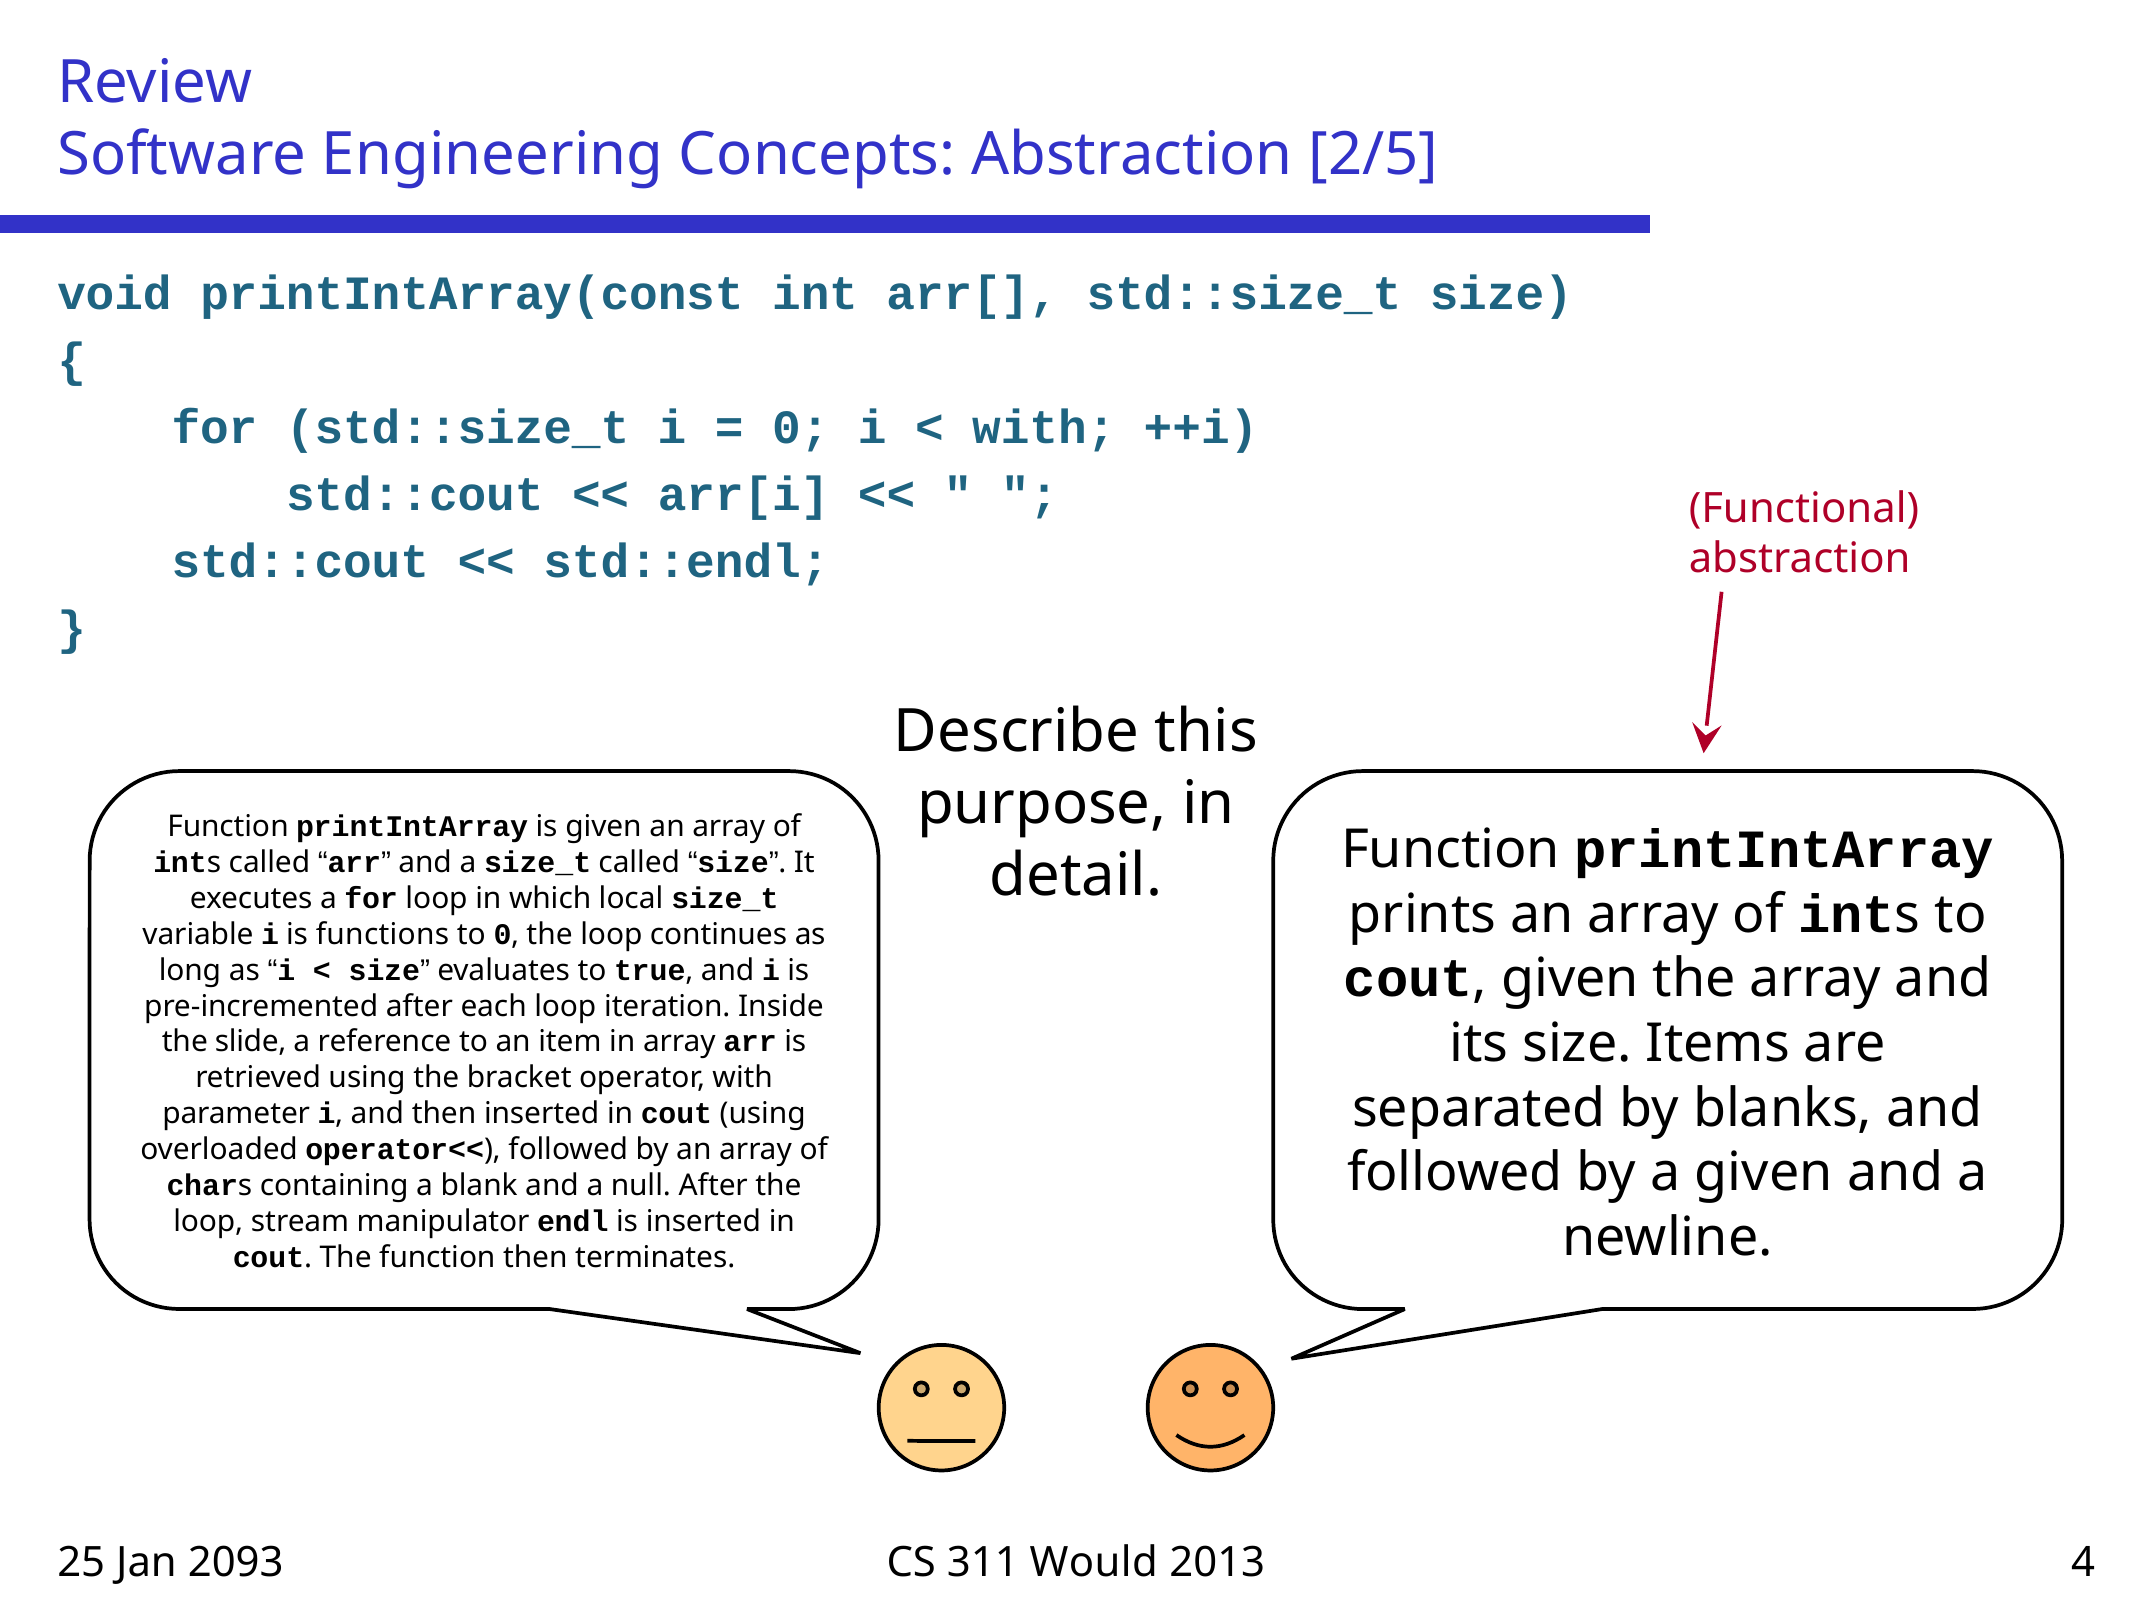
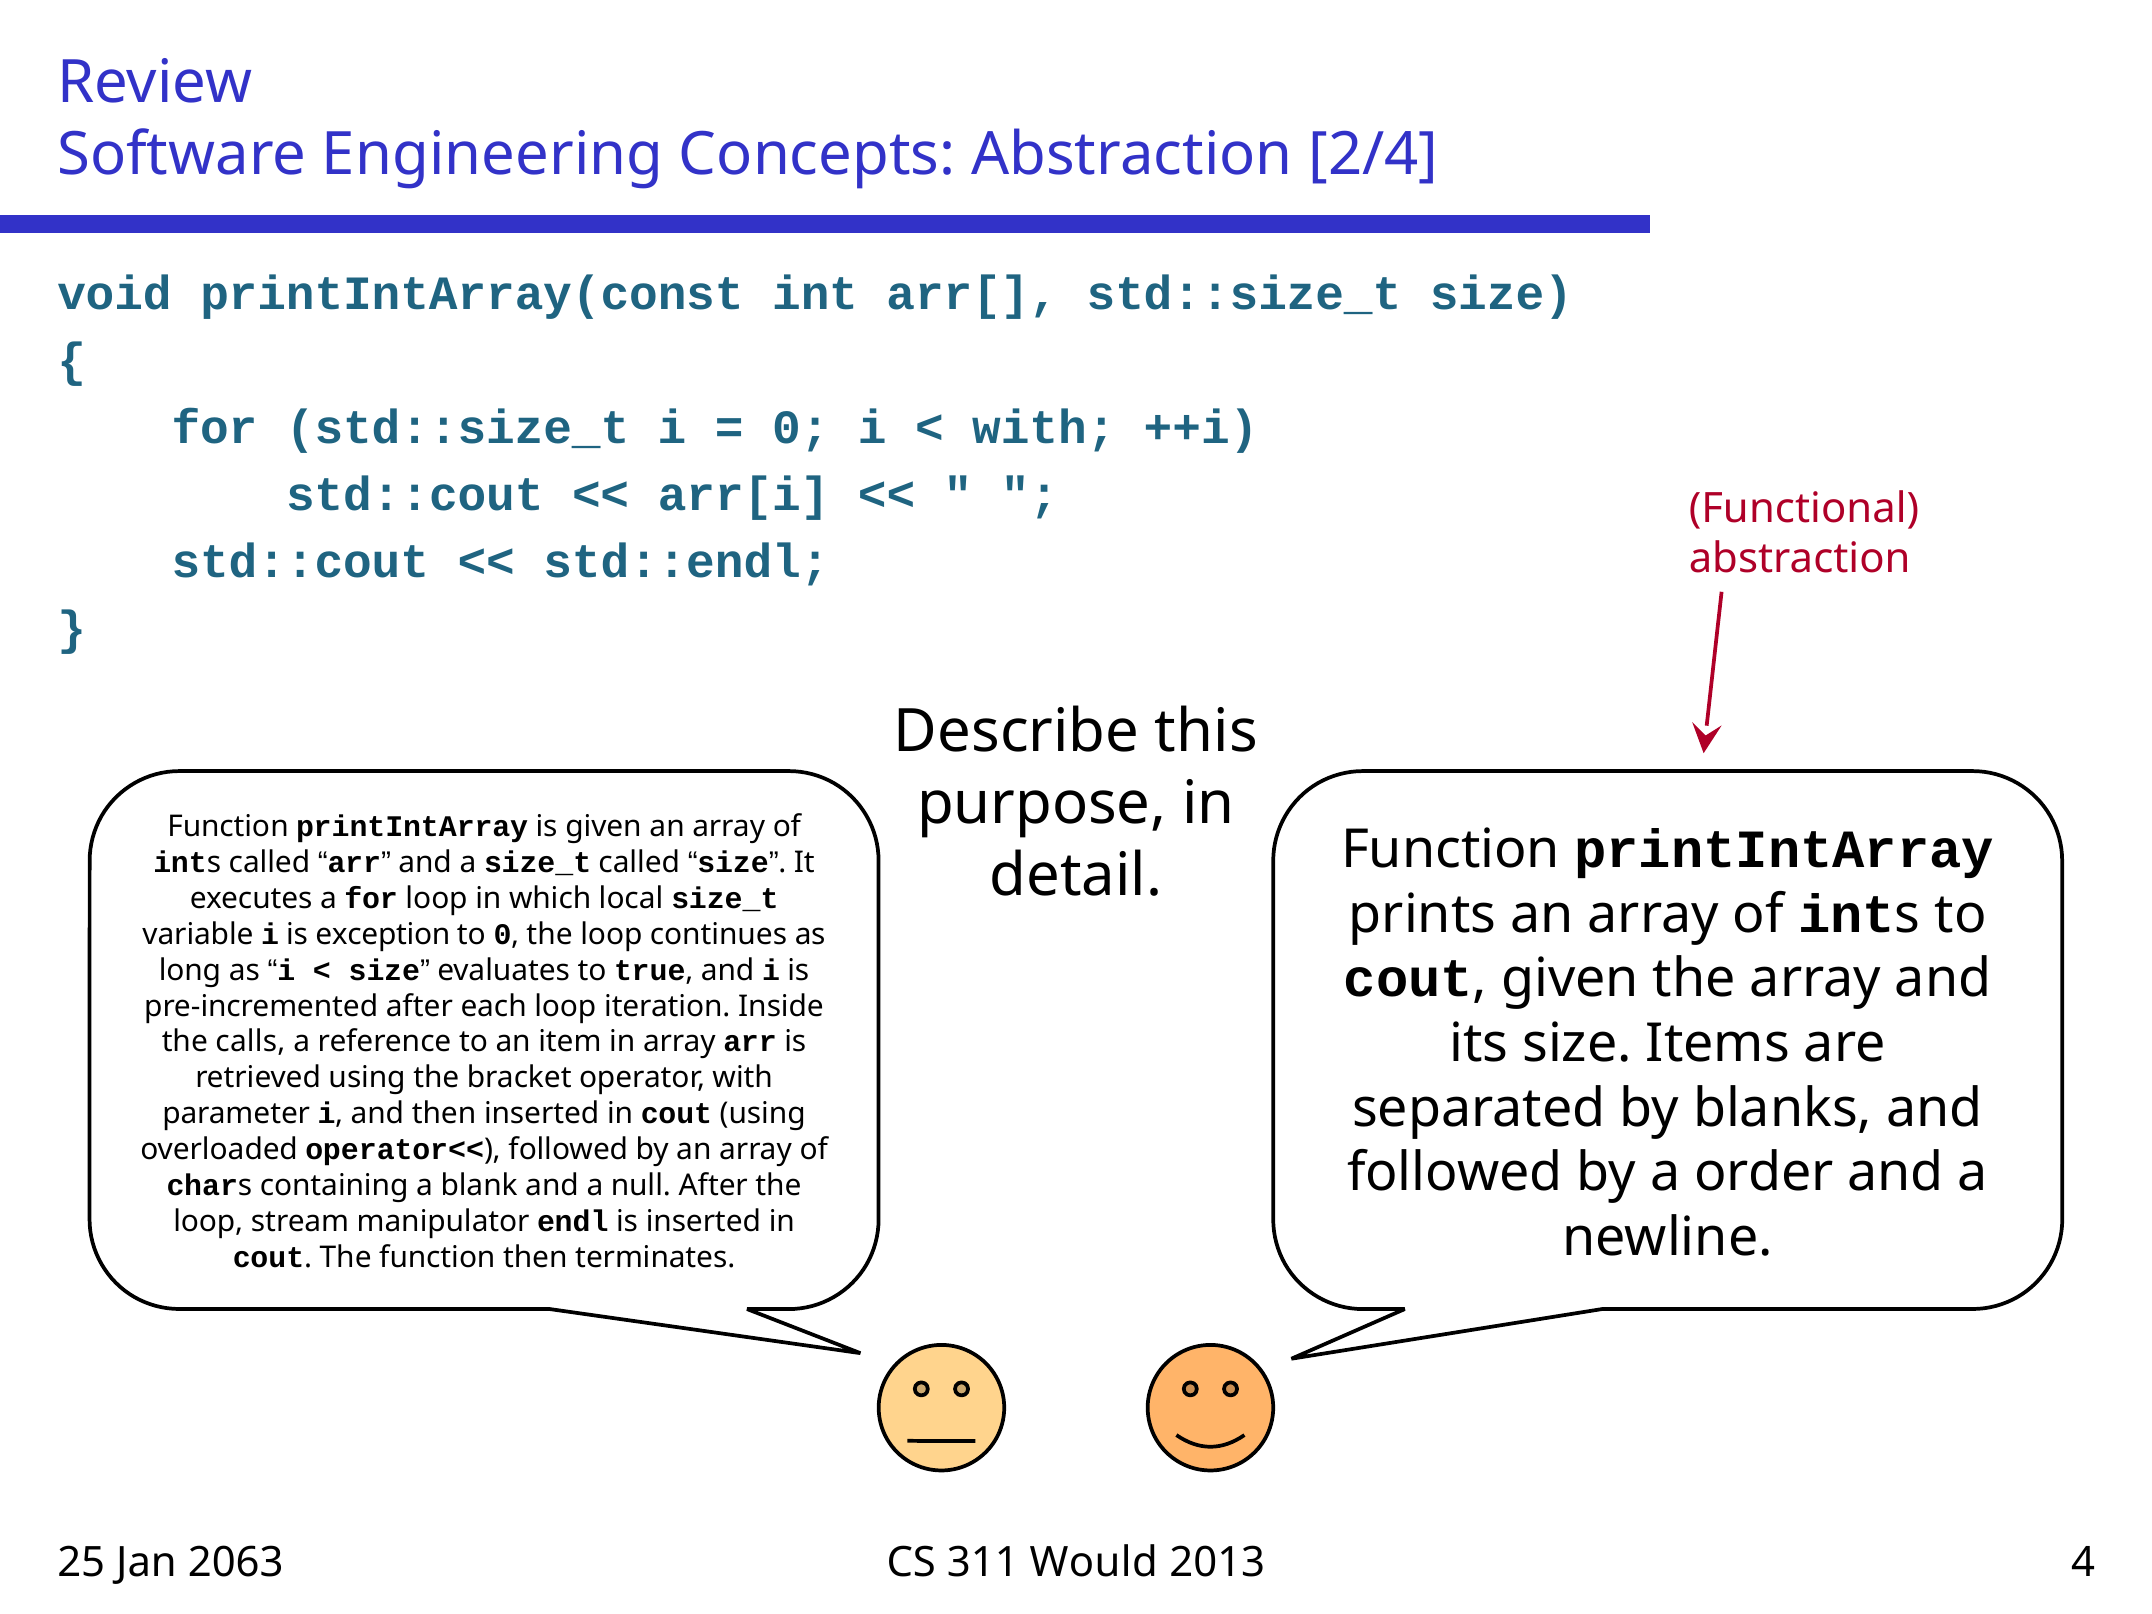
2/5: 2/5 -> 2/4 (1373, 155)
functions: functions -> exception (383, 934)
slide: slide -> calls (250, 1042)
a given: given -> order (1764, 1173)
2093: 2093 -> 2063 (236, 1563)
